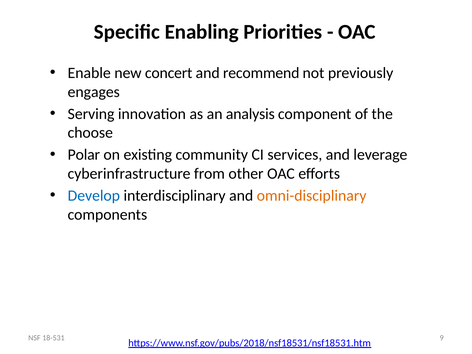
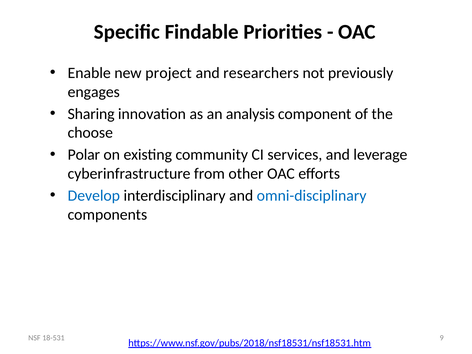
Enabling: Enabling -> Findable (202, 32)
concert: concert -> project (169, 73)
recommend: recommend -> researchers (261, 73)
Serving: Serving -> Sharing (91, 114)
omni-disciplinary colour: orange -> blue (312, 196)
